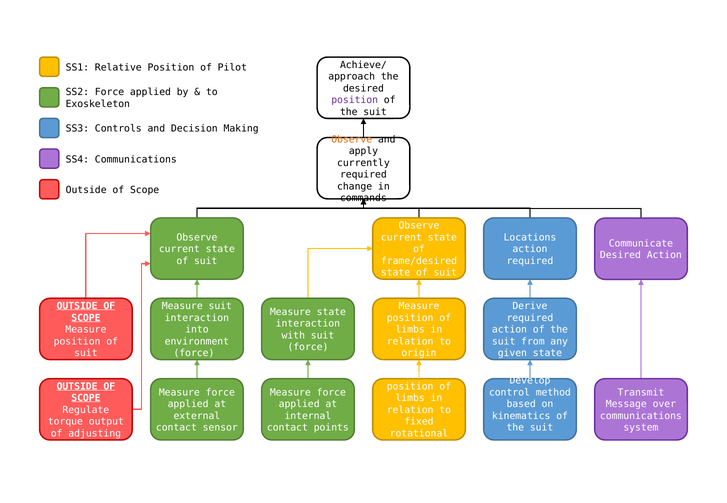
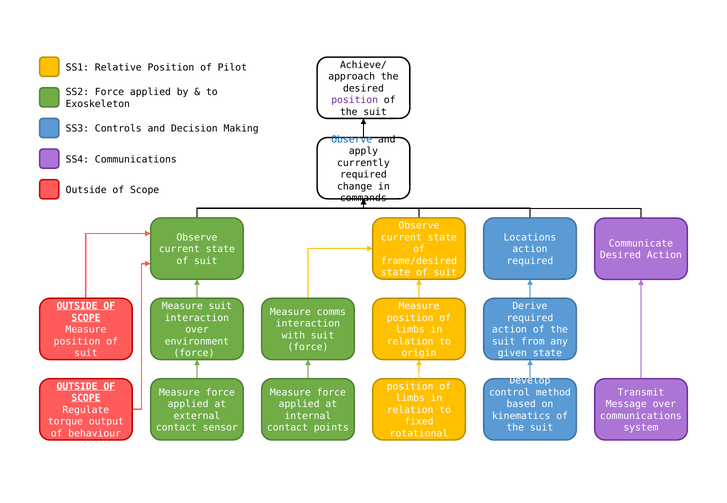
Observe colour: orange -> blue (352, 140)
Measure state: state -> comms (331, 312)
into: into -> over (197, 330)
adjusting: adjusting -> behaviour (95, 434)
